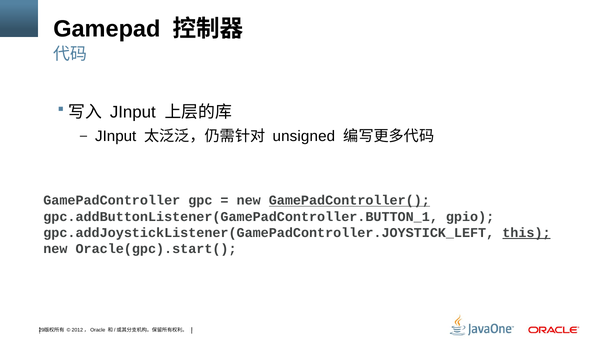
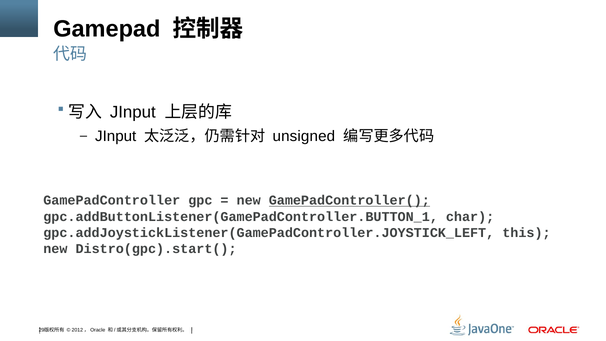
gpio: gpio -> char (470, 217)
this underline: present -> none (526, 233)
Oracle(gpc).start(: Oracle(gpc).start( -> Distro(gpc).start( (156, 249)
